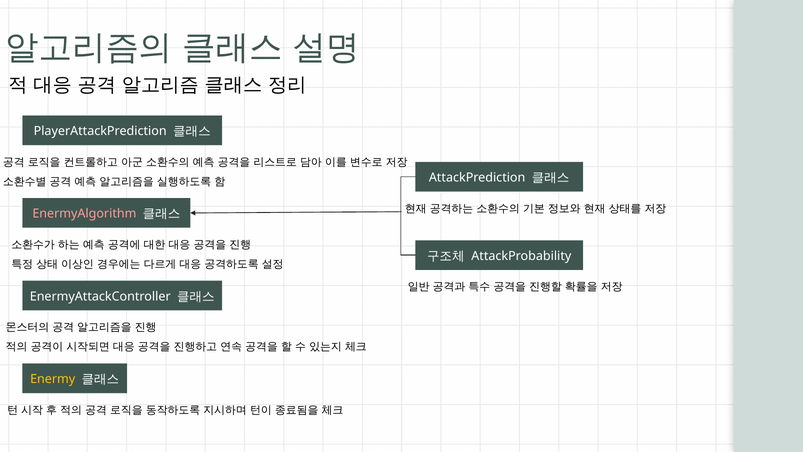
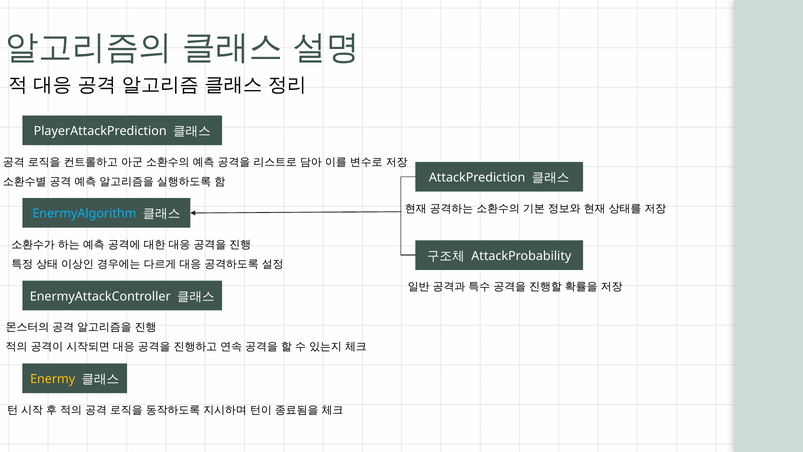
EnermyAlgorithm colour: pink -> light blue (84, 214)
